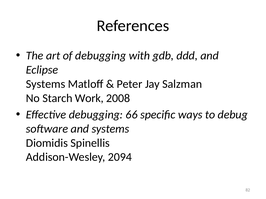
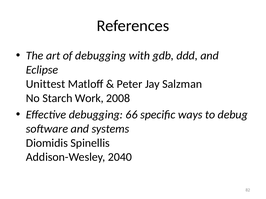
Systems: Systems -> Unittest (46, 84)
2094: 2094 -> 2040 (120, 157)
